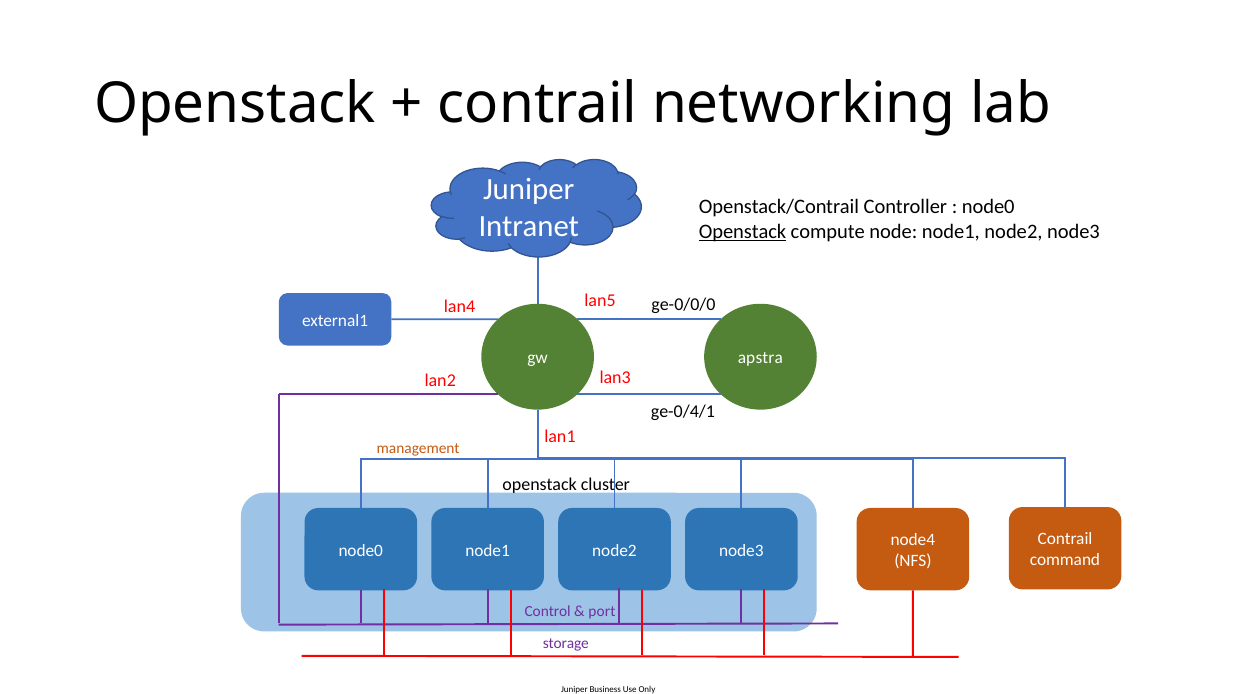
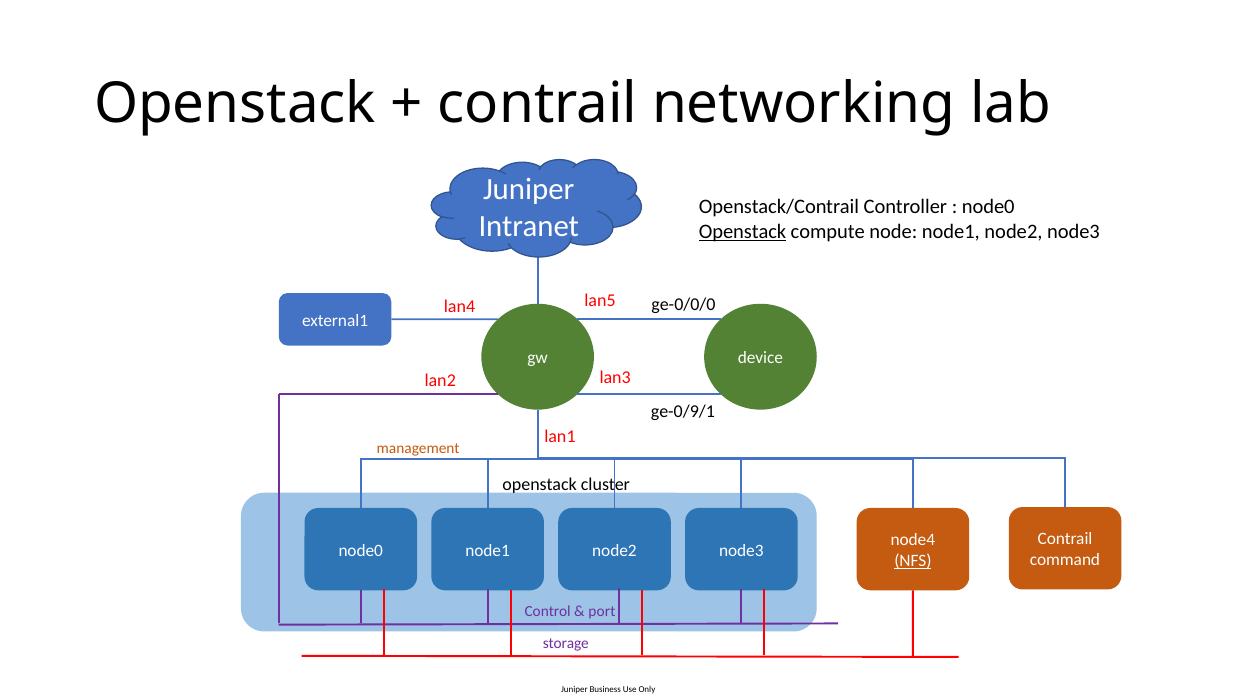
apstra: apstra -> device (760, 358)
ge-0/4/1: ge-0/4/1 -> ge-0/9/1 (683, 412)
NFS underline: none -> present (913, 560)
